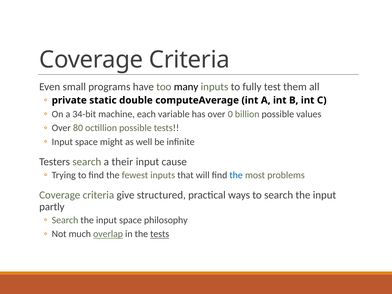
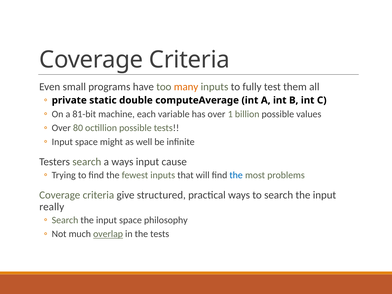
many colour: black -> orange (186, 87)
34-bit: 34-bit -> 81-bit (84, 114)
0: 0 -> 1 (230, 114)
a their: their -> ways (122, 162)
partly: partly -> really (52, 207)
tests underline: present -> none (160, 234)
